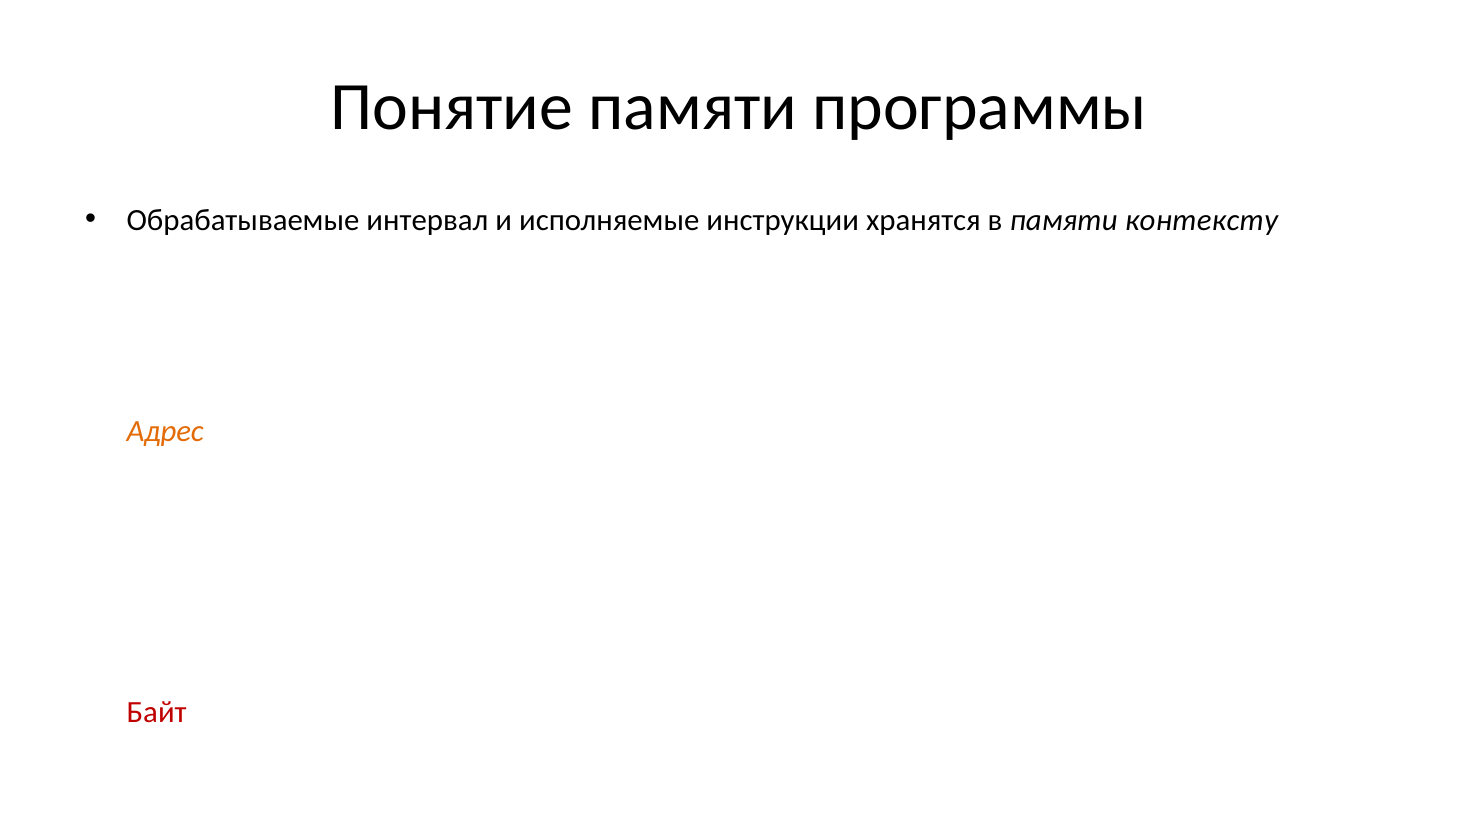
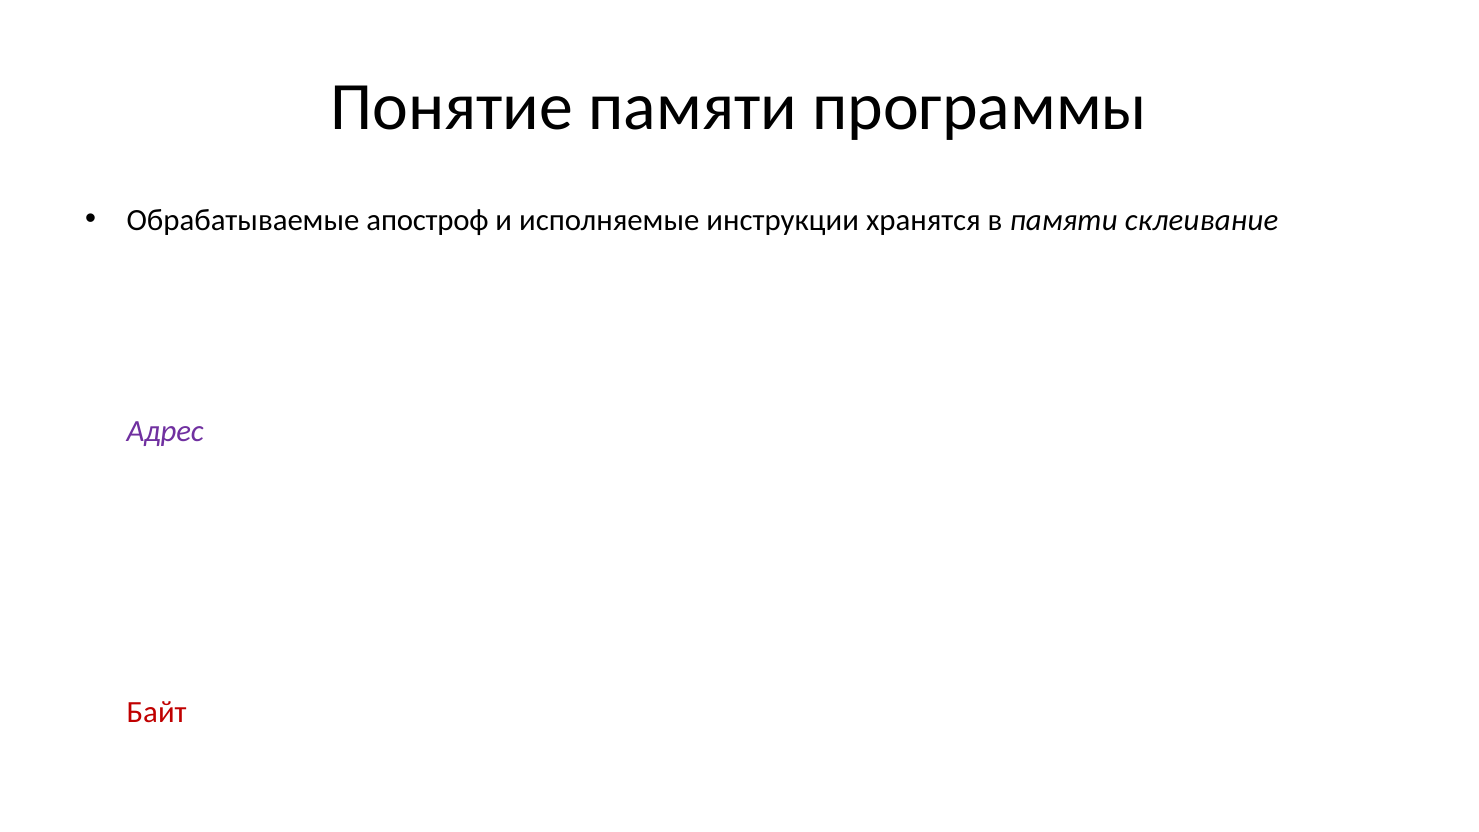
интервал: интервал -> апостроф (428, 220)
контексту: контексту -> склеивание (1202, 220)
Адрес colour: orange -> purple (165, 431)
